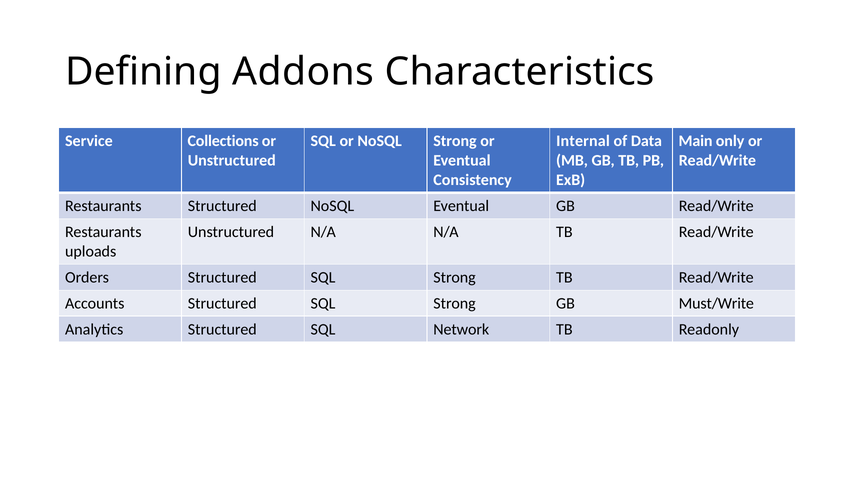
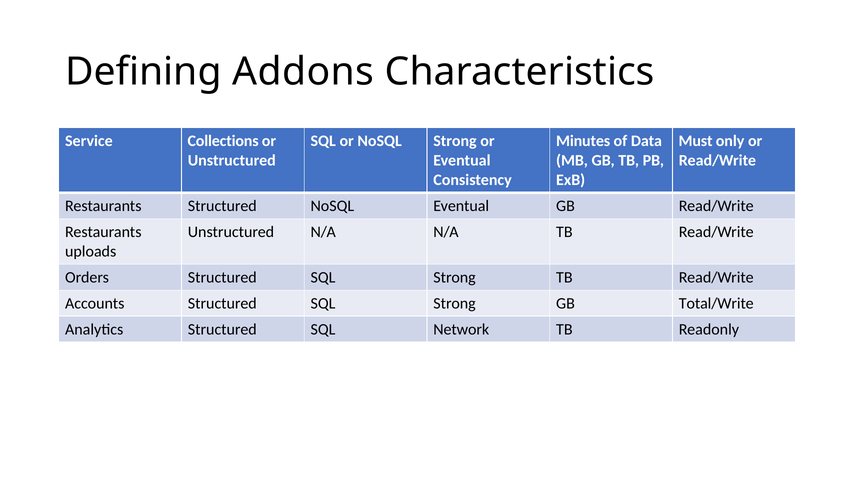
Internal: Internal -> Minutes (583, 141)
Main: Main -> Must (696, 141)
Must/Write: Must/Write -> Total/Write (716, 304)
